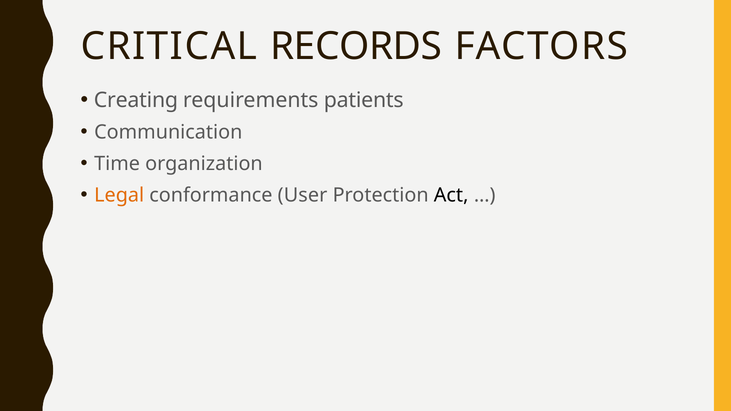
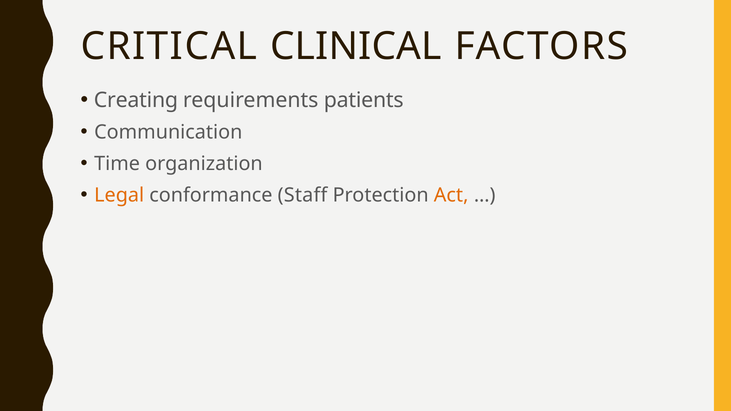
RECORDS: RECORDS -> CLINICAL (356, 46)
User: User -> Staff (303, 196)
Act colour: black -> orange (451, 196)
